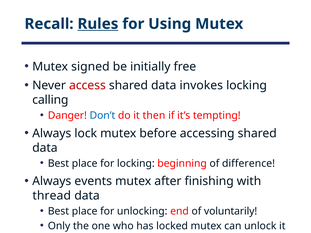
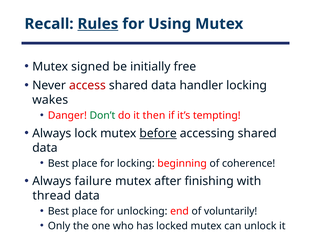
invokes: invokes -> handler (201, 86)
calling: calling -> wakes (50, 100)
Don’t colour: blue -> green (102, 116)
before underline: none -> present (158, 133)
difference: difference -> coherence (249, 164)
events: events -> failure (93, 181)
